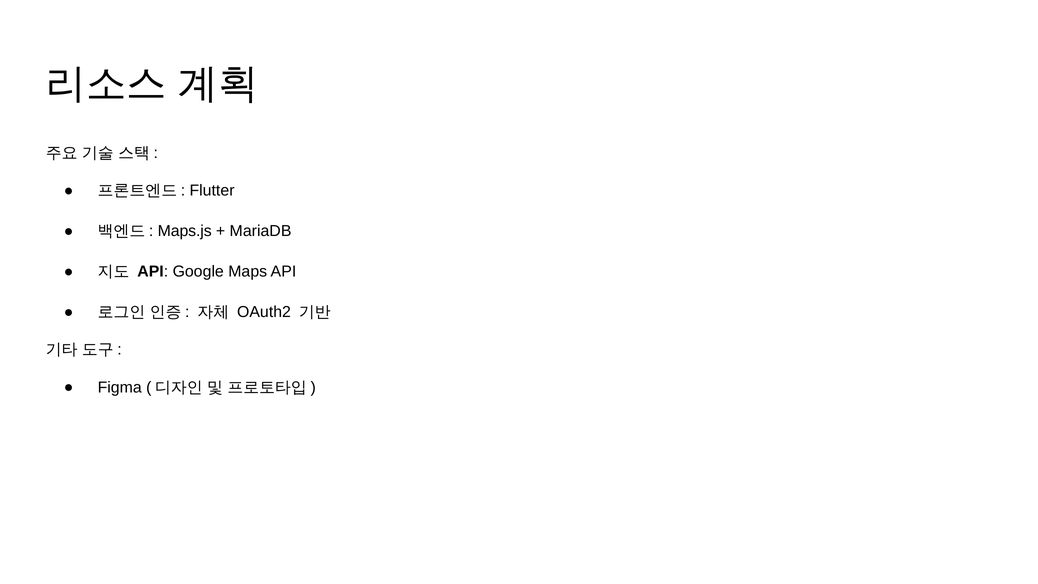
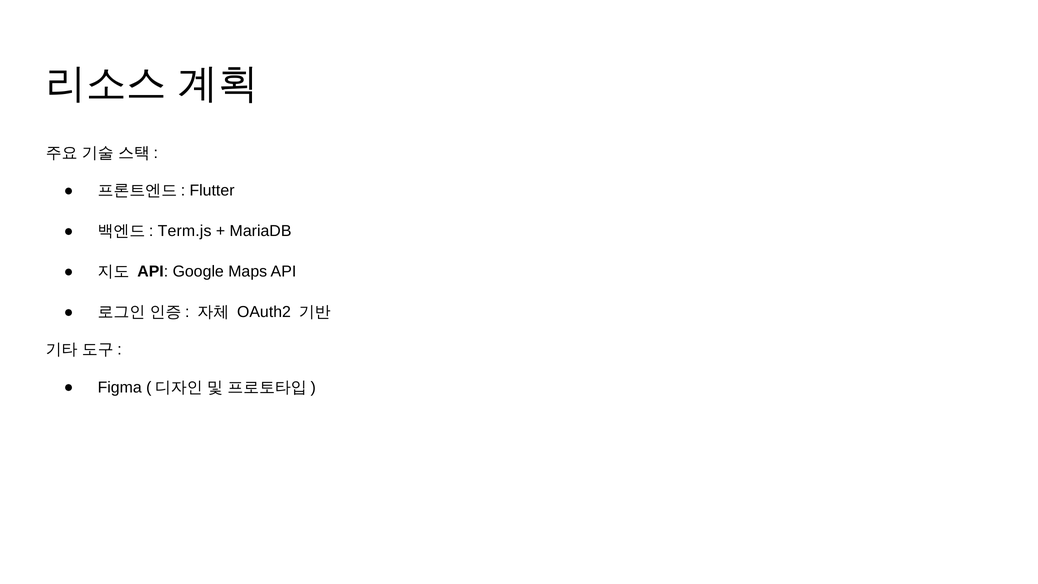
Maps.js: Maps.js -> Term.js (185, 231)
